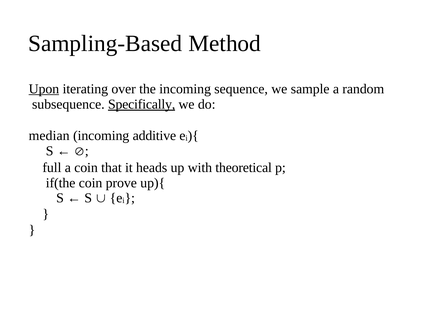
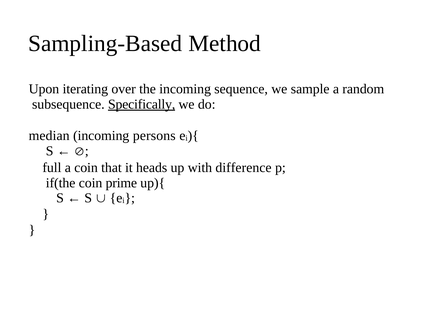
Upon underline: present -> none (44, 89)
additive: additive -> persons (154, 136)
theoretical: theoretical -> difference (244, 168)
prove: prove -> prime (121, 183)
